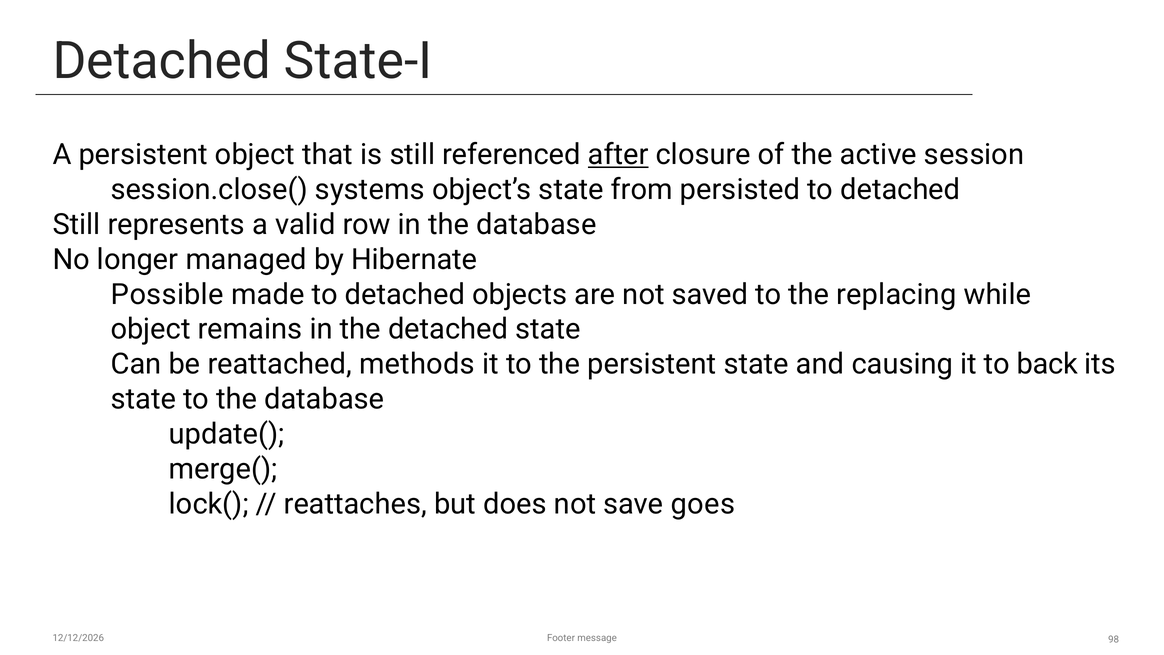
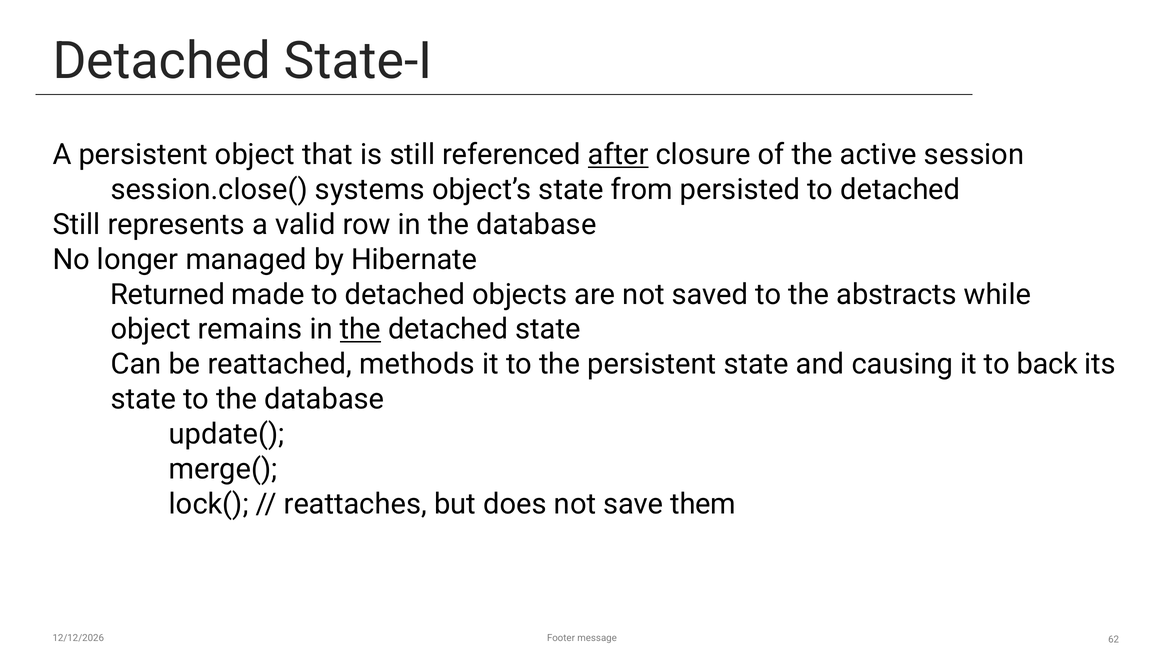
Possible: Possible -> Returned (168, 294)
replacing: replacing -> abstracts (897, 294)
the underline: none -> present (360, 329)
goes: goes -> them (703, 504)
98: 98 -> 62 (1114, 639)
